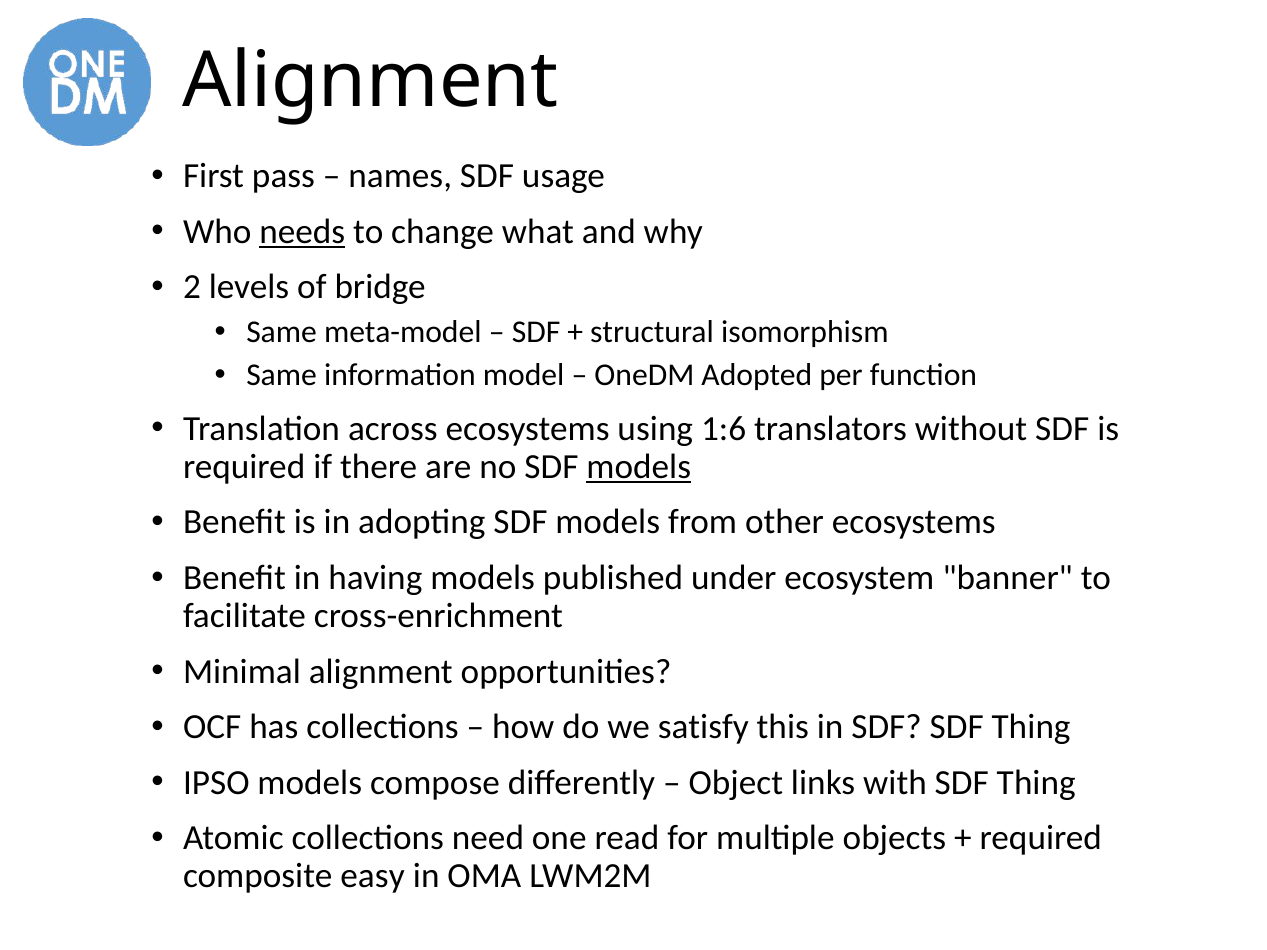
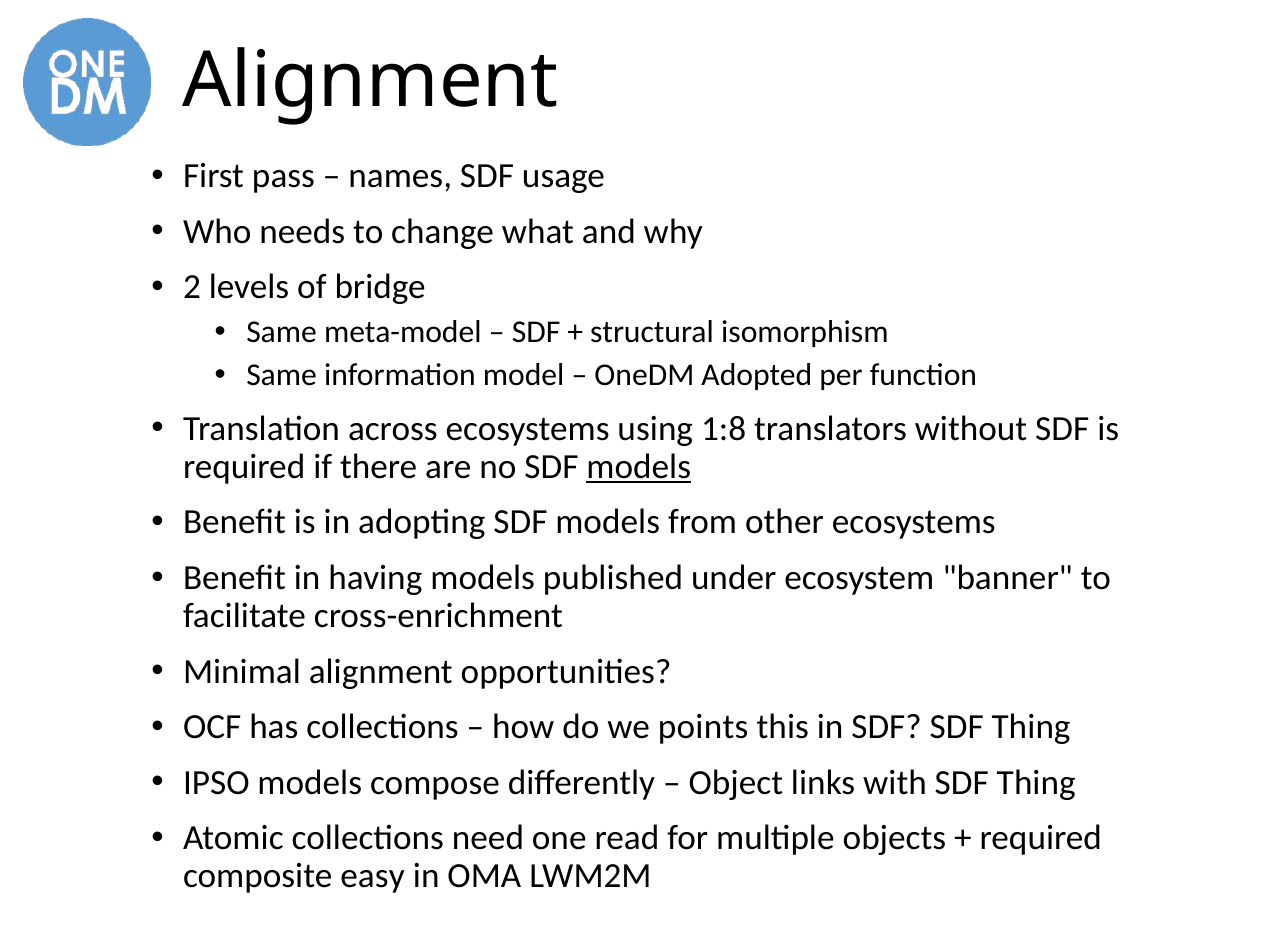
needs underline: present -> none (302, 232)
1:6: 1:6 -> 1:8 (724, 429)
satisfy: satisfy -> points (703, 727)
